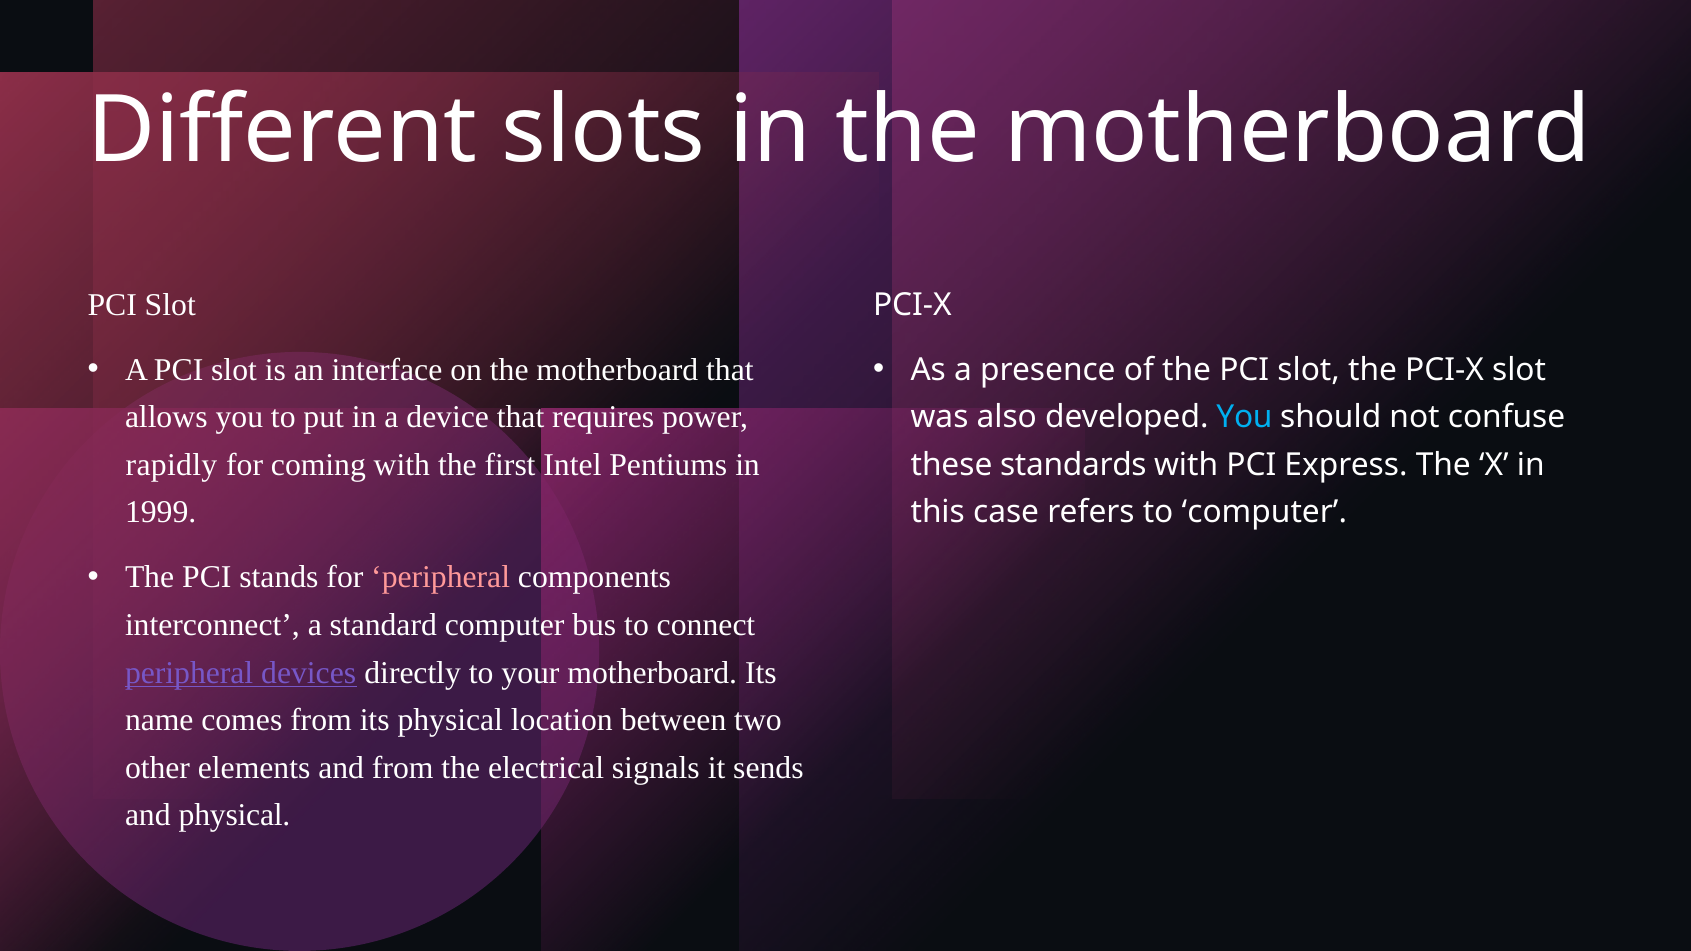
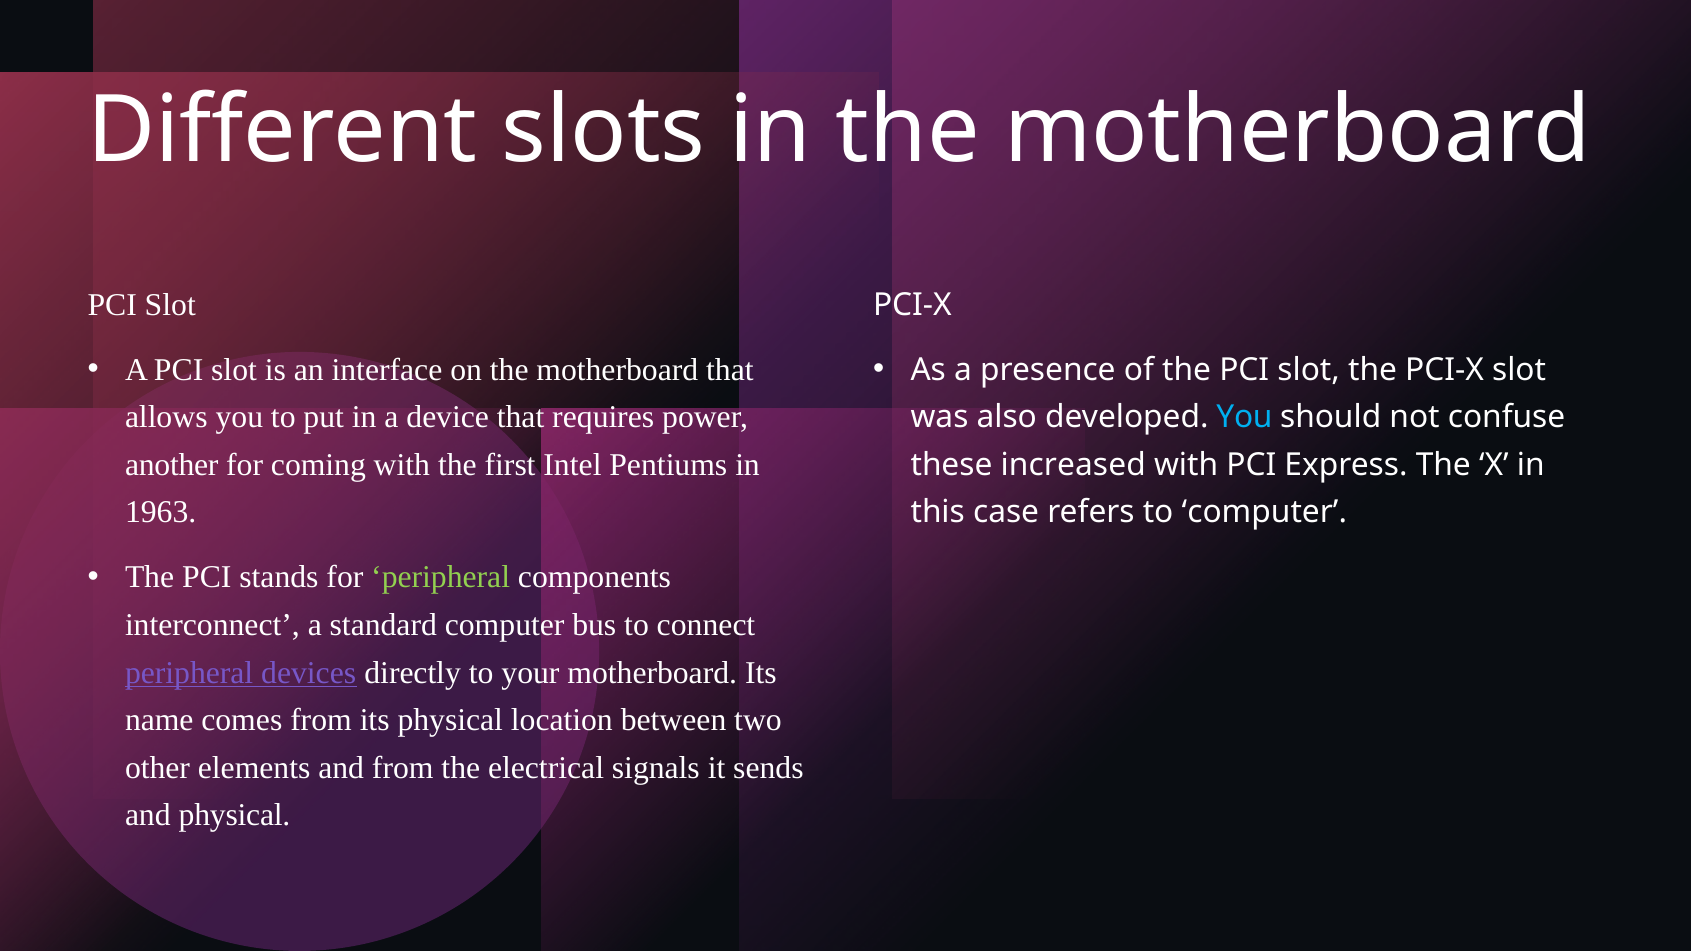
rapidly: rapidly -> another (172, 465)
standards: standards -> increased (1073, 465)
1999: 1999 -> 1963 (161, 512)
peripheral colour: pink -> light green (441, 578)
